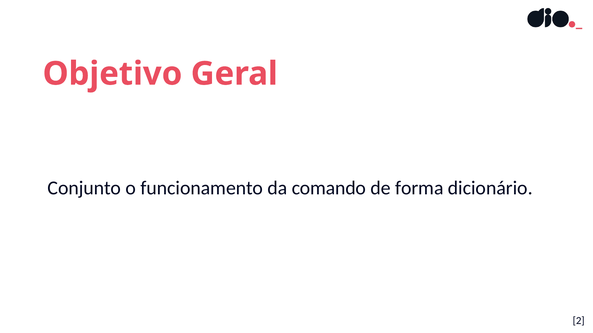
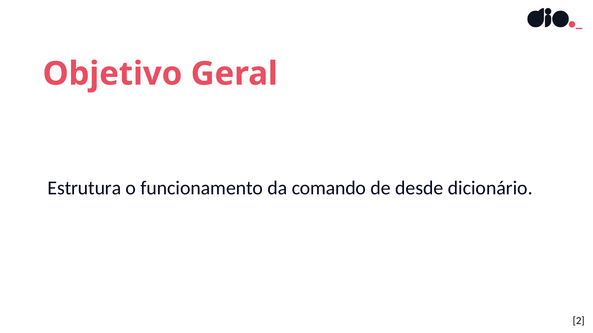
Conjunto: Conjunto -> Estrutura (84, 188)
forma: forma -> desde (419, 188)
